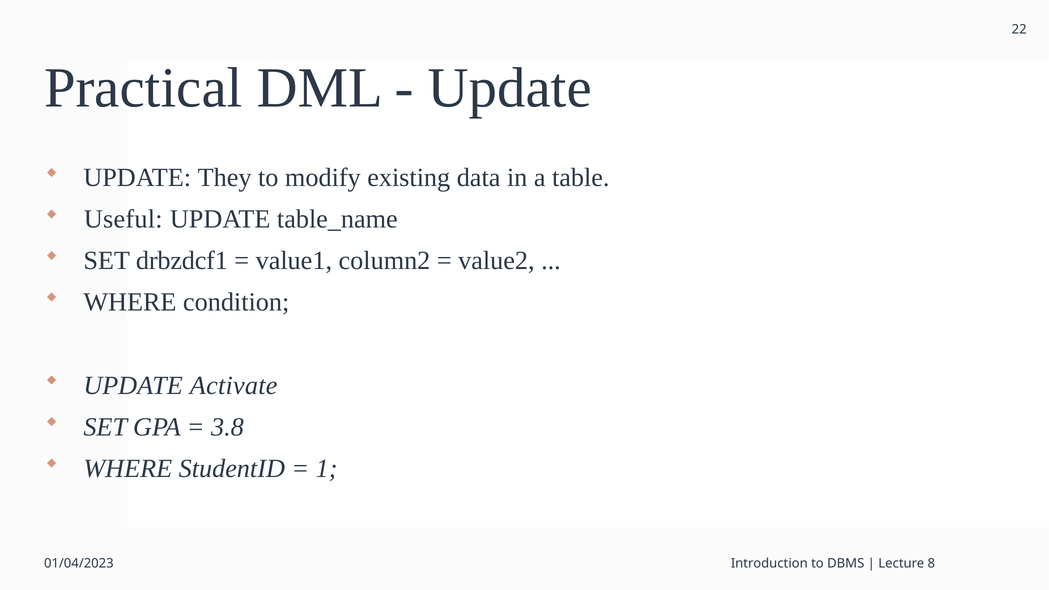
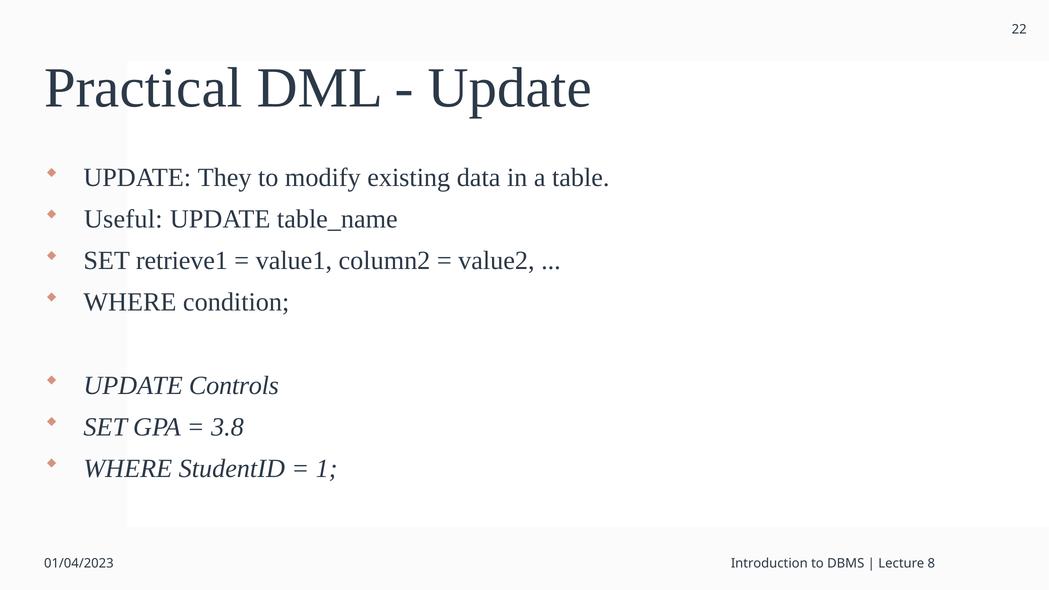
drbzdcf1: drbzdcf1 -> retrieve1 (182, 261)
Activate: Activate -> Controls (234, 385)
